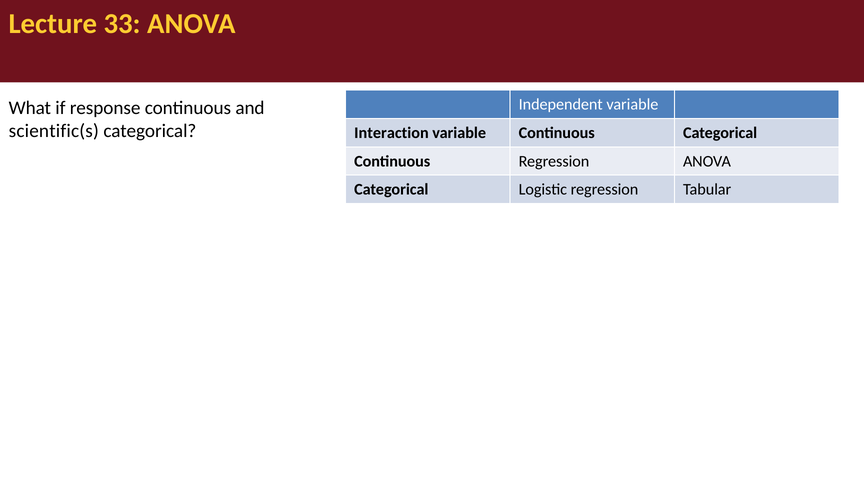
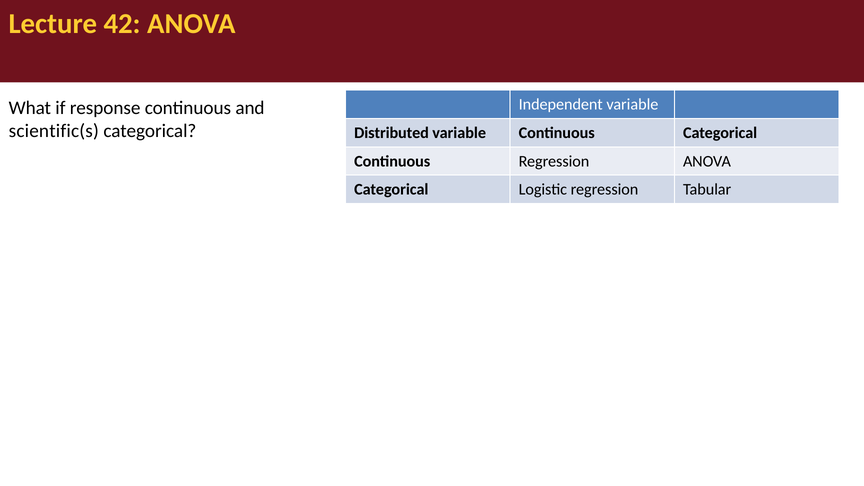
33: 33 -> 42 (122, 24)
Interaction: Interaction -> Distributed (392, 133)
